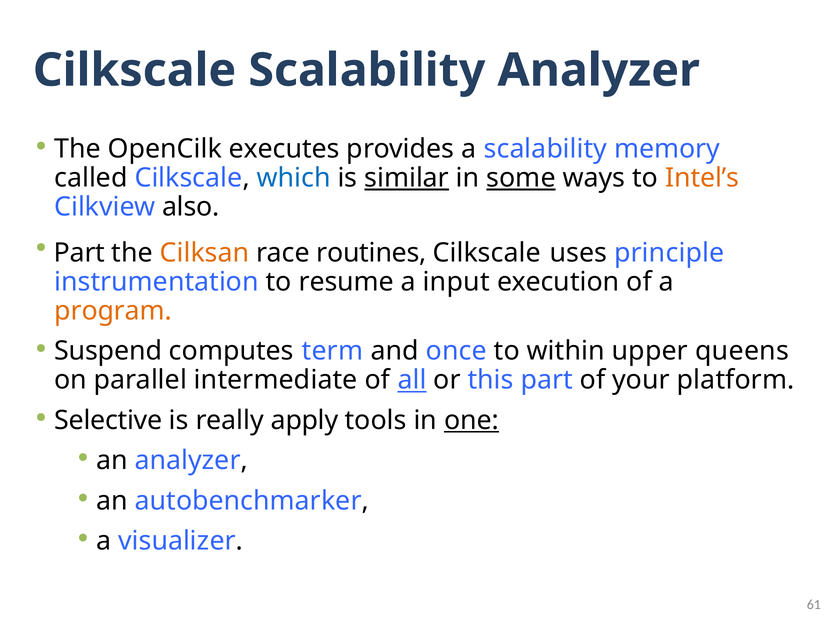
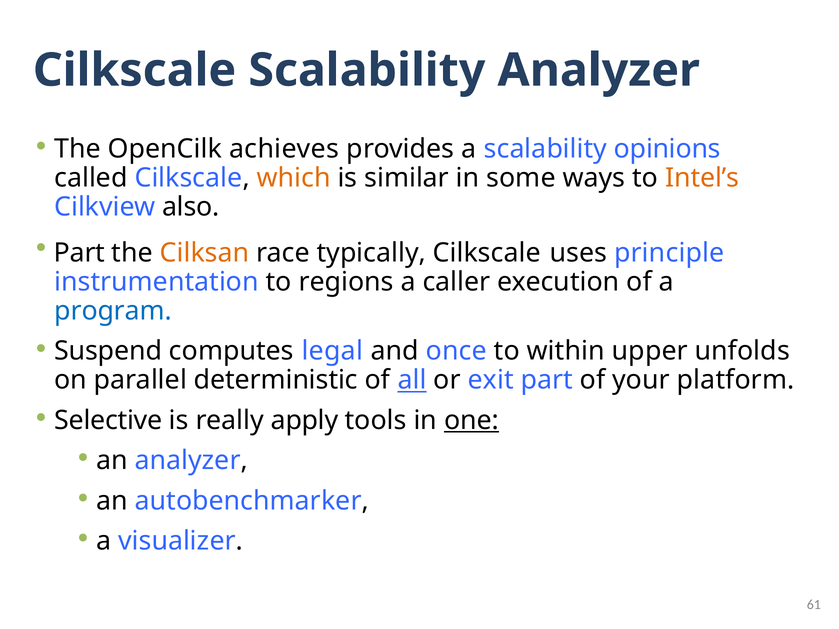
executes: executes -> achieves (284, 149)
memory: memory -> opinions (667, 149)
which colour: blue -> orange (294, 178)
similar underline: present -> none (407, 178)
some underline: present -> none (521, 178)
routines: routines -> typically (371, 253)
resume: resume -> regions (346, 282)
input: input -> caller (456, 282)
program colour: orange -> blue (113, 311)
term: term -> legal (332, 351)
queens: queens -> unfolds (742, 351)
intermediate: intermediate -> deterministic (276, 380)
this: this -> exit (491, 380)
